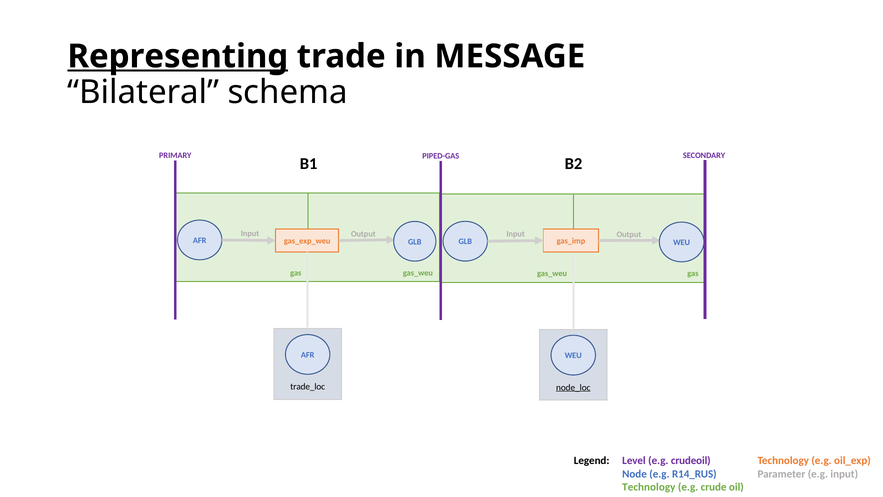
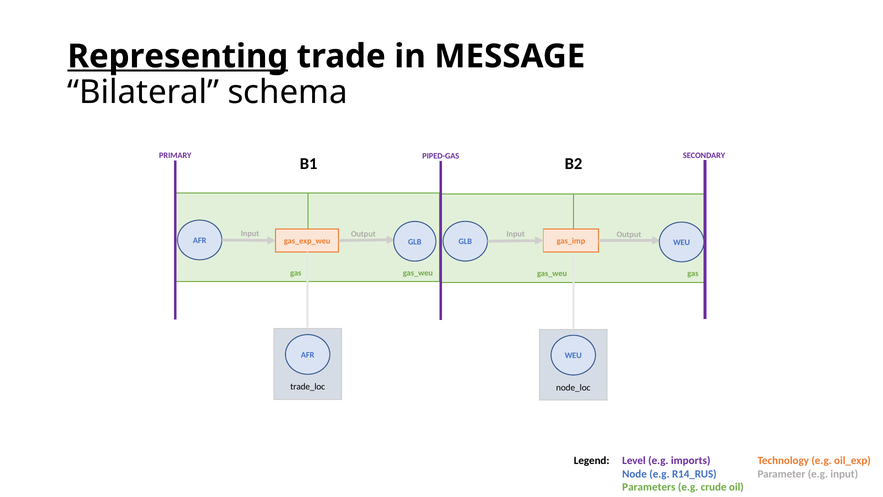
node_loc underline: present -> none (573, 387)
crudeoil: crudeoil -> imports (691, 461)
Technology: Technology -> Parameters (649, 487)
